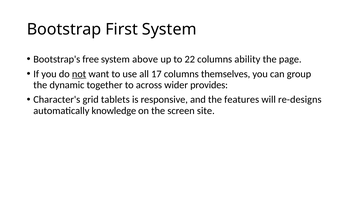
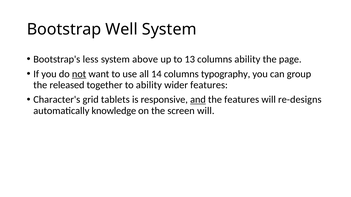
First: First -> Well (122, 29)
free: free -> less (91, 59)
22: 22 -> 13 (190, 59)
17: 17 -> 14 (156, 74)
themselves: themselves -> typography (226, 74)
dynamic: dynamic -> released (67, 85)
to across: across -> ability (149, 85)
wider provides: provides -> features (209, 85)
and underline: none -> present (198, 100)
screen site: site -> will (206, 111)
